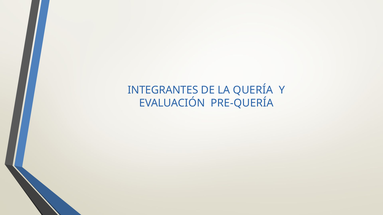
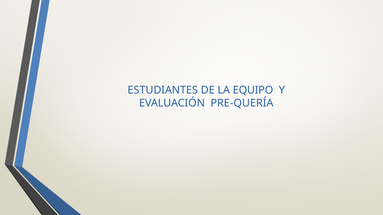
INTEGRANTES: INTEGRANTES -> ESTUDIANTES (163, 90)
QUERÍA: QUERÍA -> EQUIPO (253, 90)
